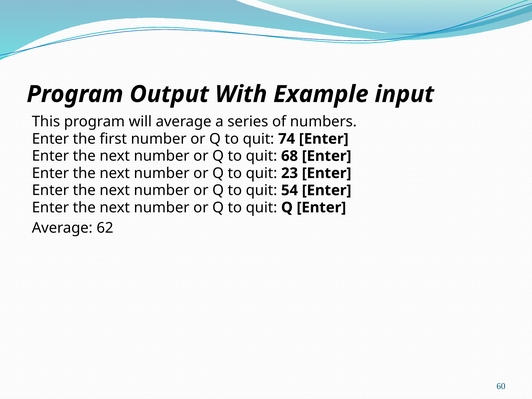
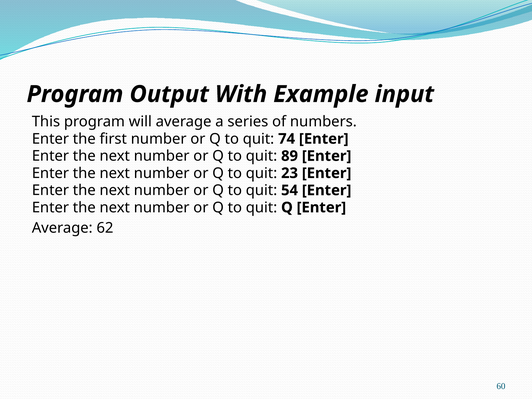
68: 68 -> 89 (290, 156)
